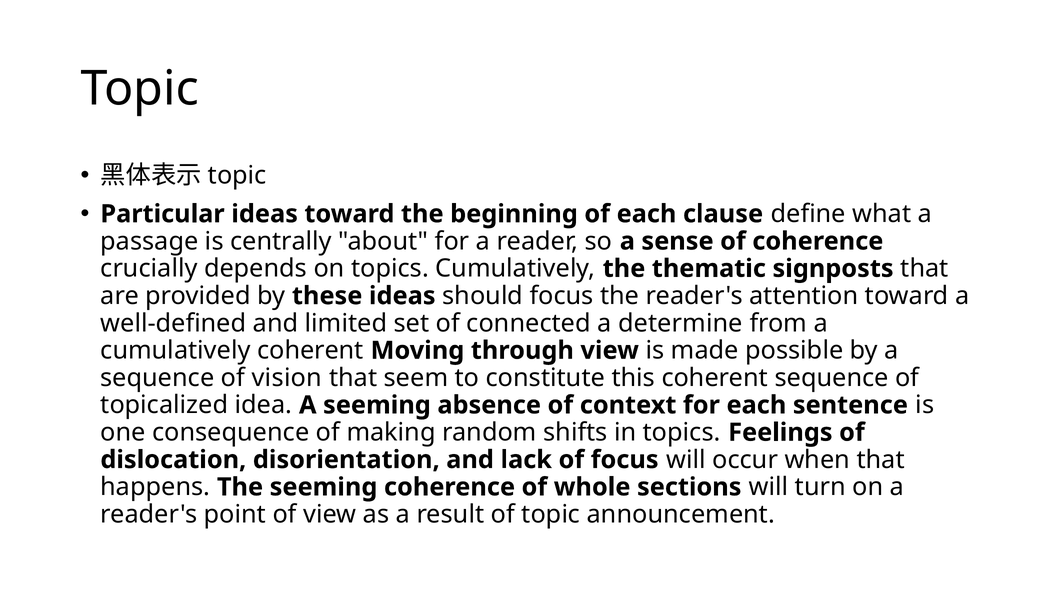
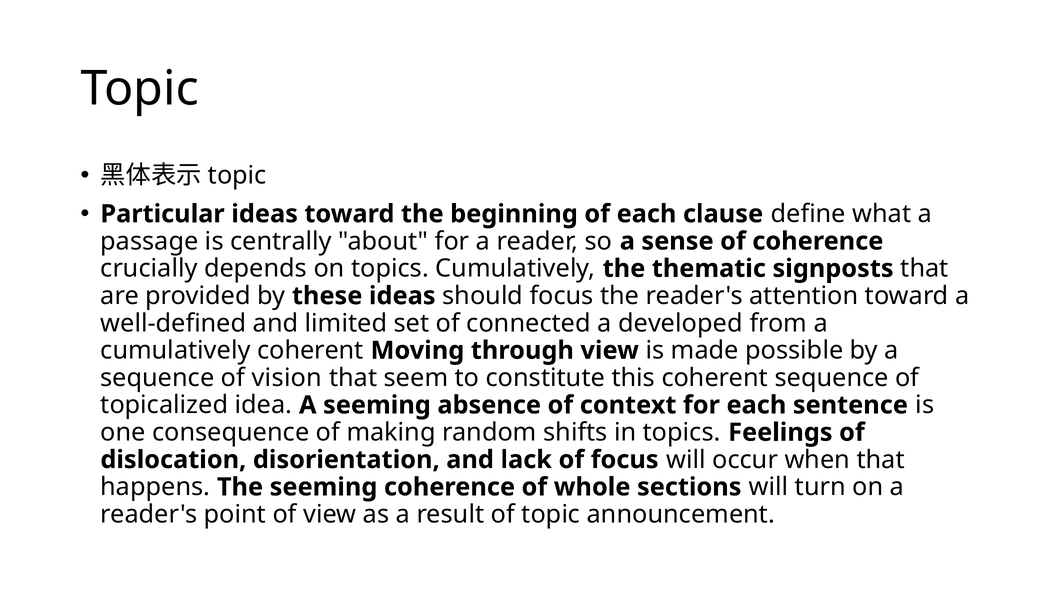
determine: determine -> developed (680, 323)
